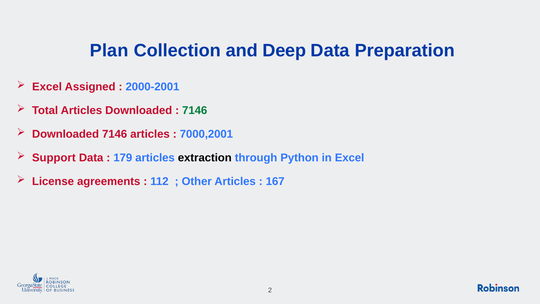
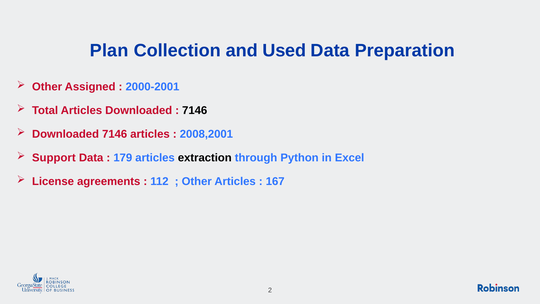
Deep: Deep -> Used (284, 50)
Excel: Excel -> Other (47, 87)
7146 colour: green -> black (195, 110)
7000,2001: 7000,2001 -> 2008,2001 (206, 134)
